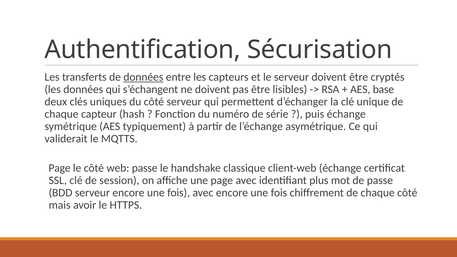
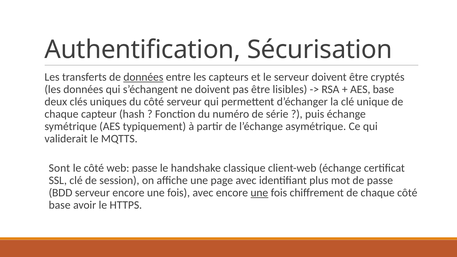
Page: Page -> Sont (59, 168)
une underline: none -> present (259, 193)
mais: mais -> base (60, 205)
